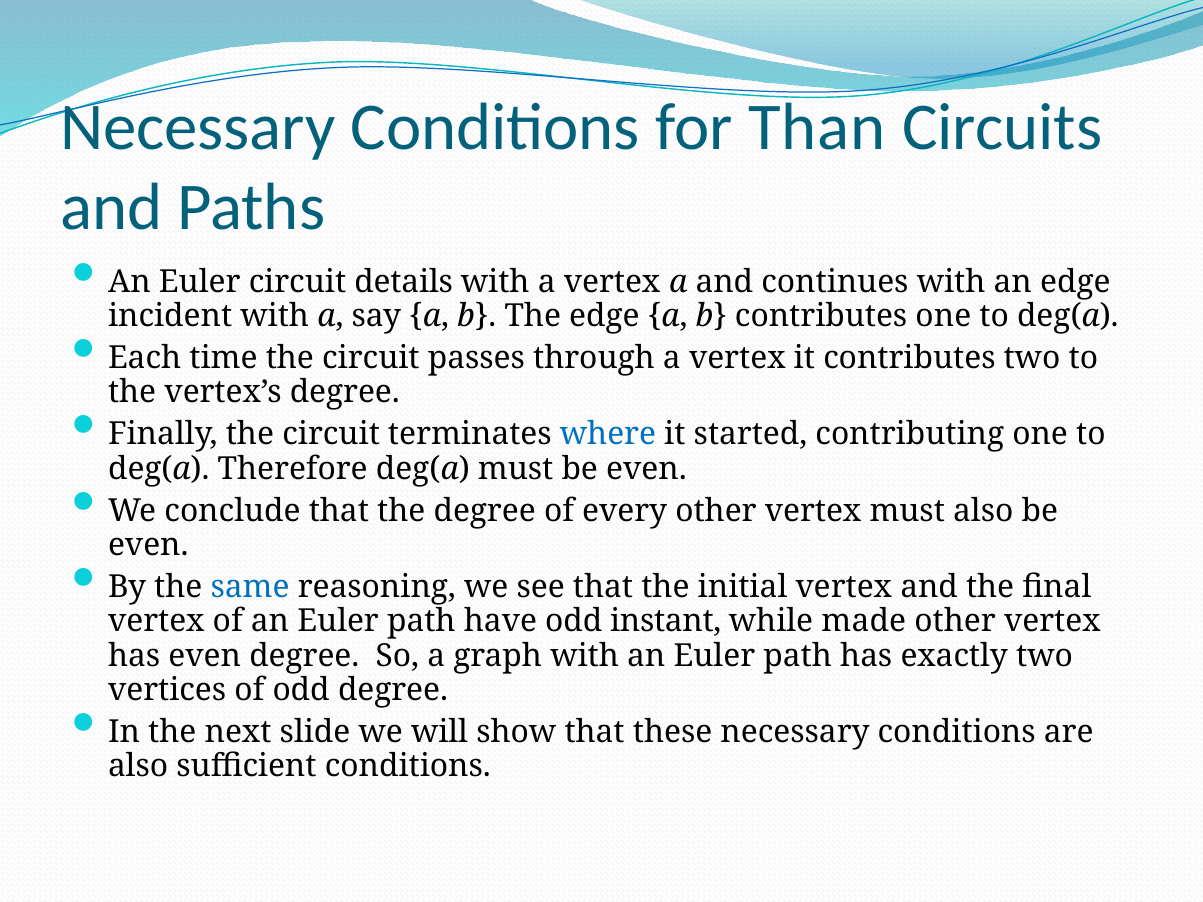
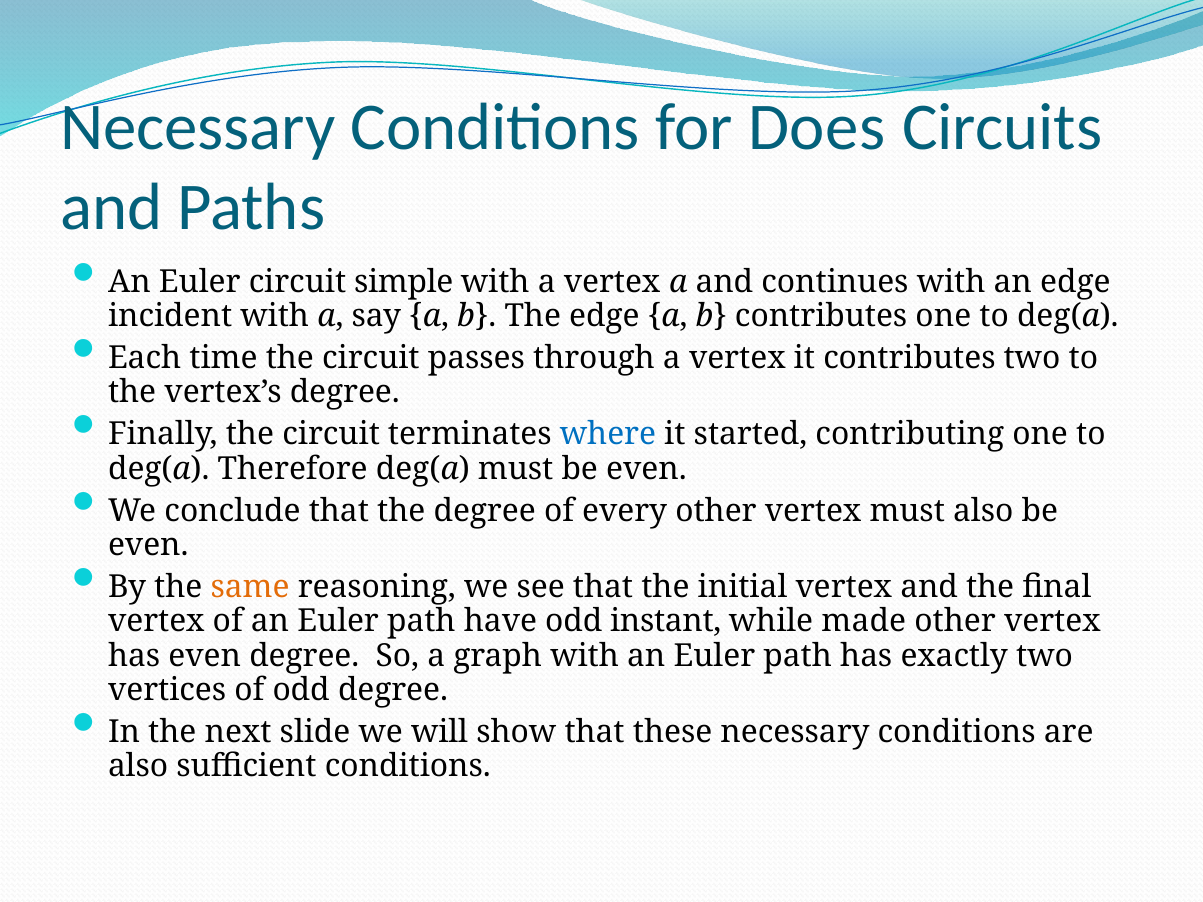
Than: Than -> Does (817, 127)
details: details -> simple (404, 282)
same colour: blue -> orange (250, 587)
